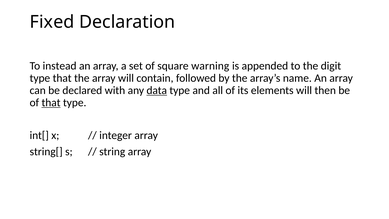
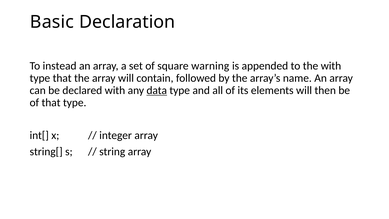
Fixed: Fixed -> Basic (52, 22)
the digit: digit -> with (331, 66)
that underline: present -> none (51, 103)
